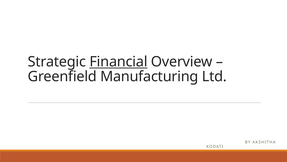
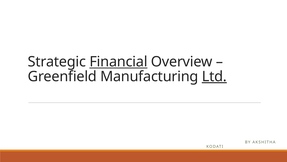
Ltd underline: none -> present (214, 76)
